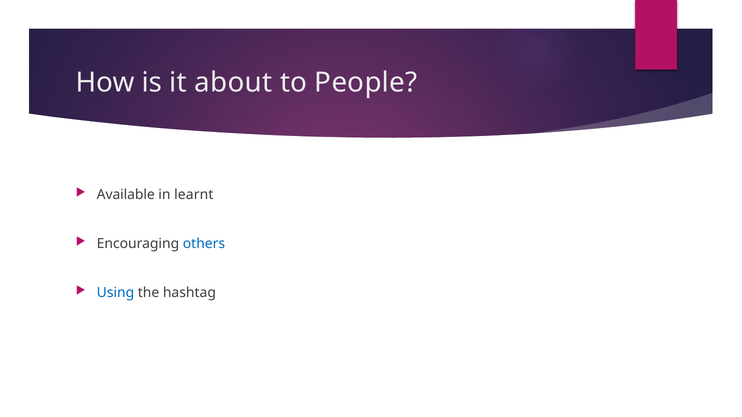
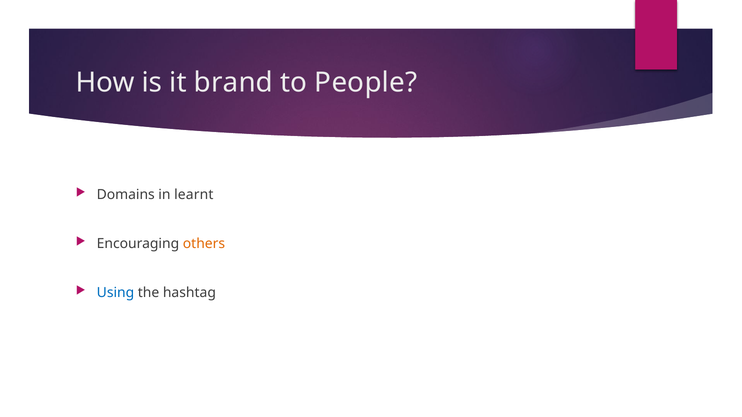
about: about -> brand (233, 83)
Available: Available -> Domains (126, 195)
others colour: blue -> orange (204, 244)
